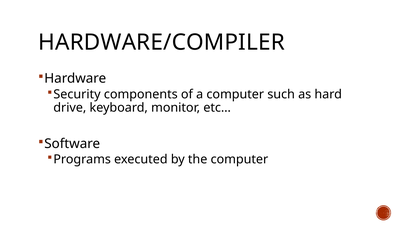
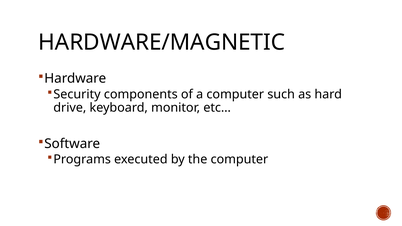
HARDWARE/COMPILER: HARDWARE/COMPILER -> HARDWARE/MAGNETIC (162, 42)
